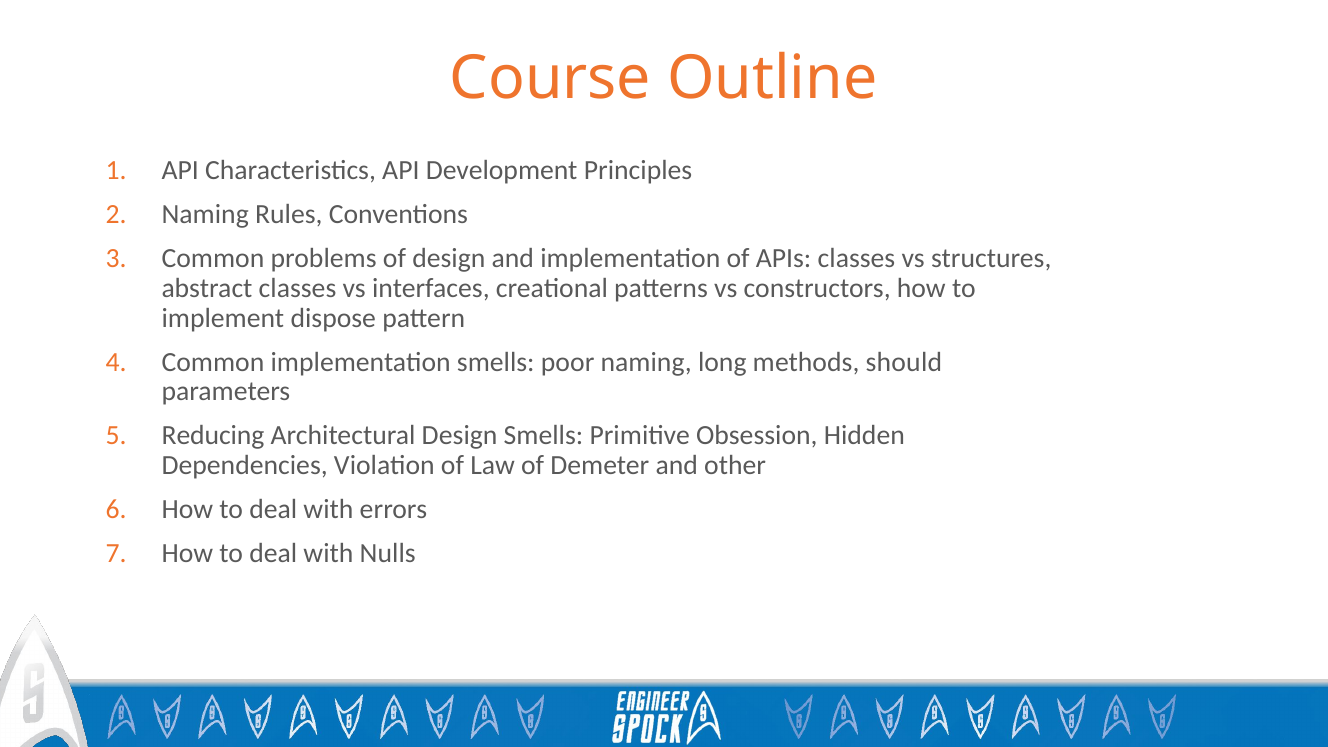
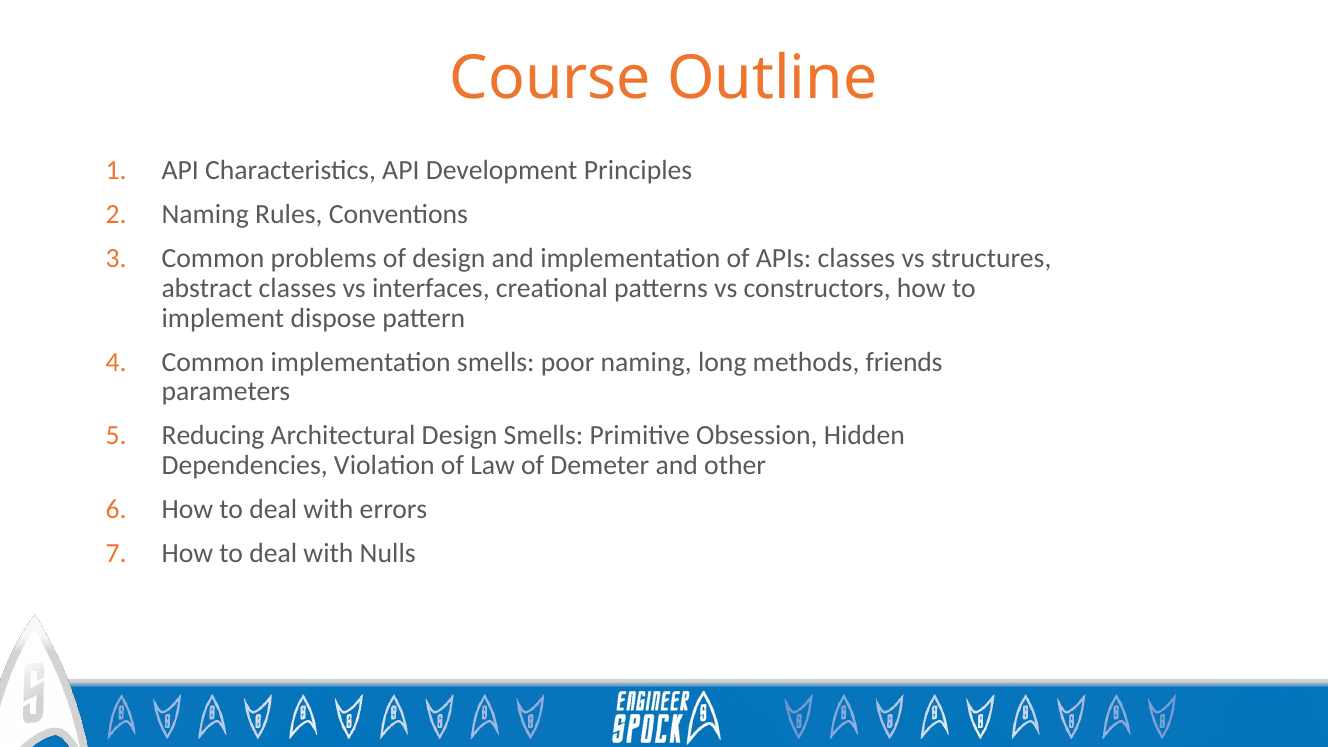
should: should -> friends (904, 362)
